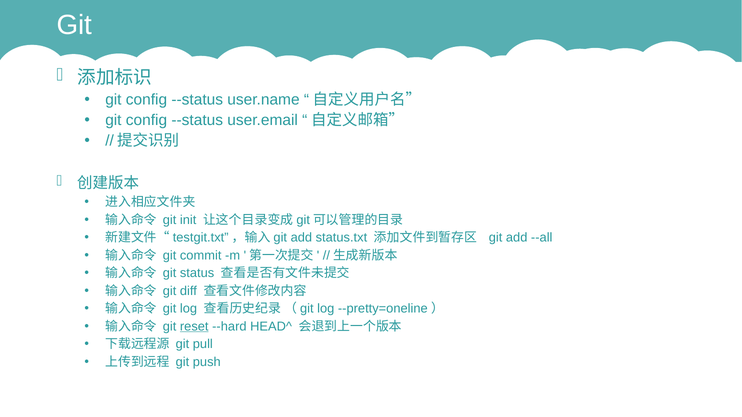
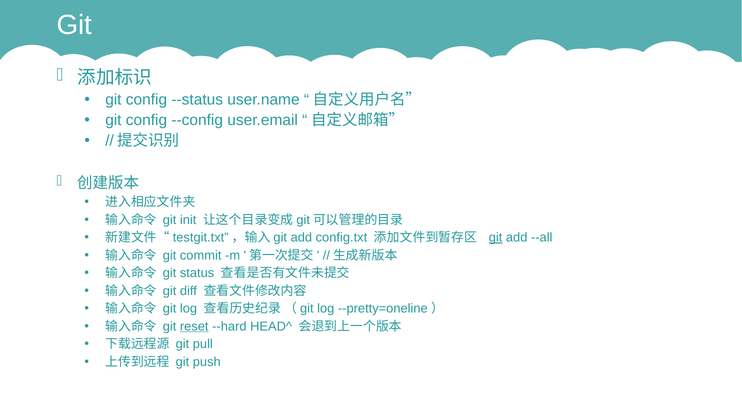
--status: --status -> --config (197, 120)
status.txt: status.txt -> config.txt (341, 238)
git underline: none -> present (496, 238)
